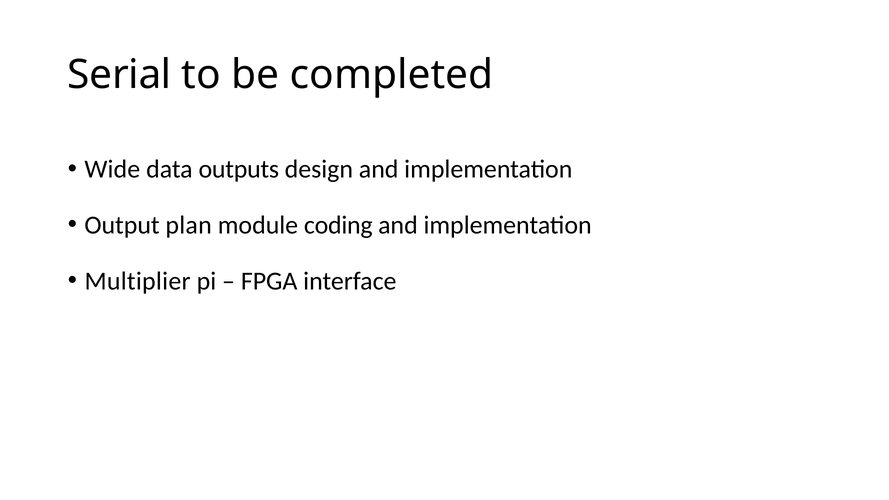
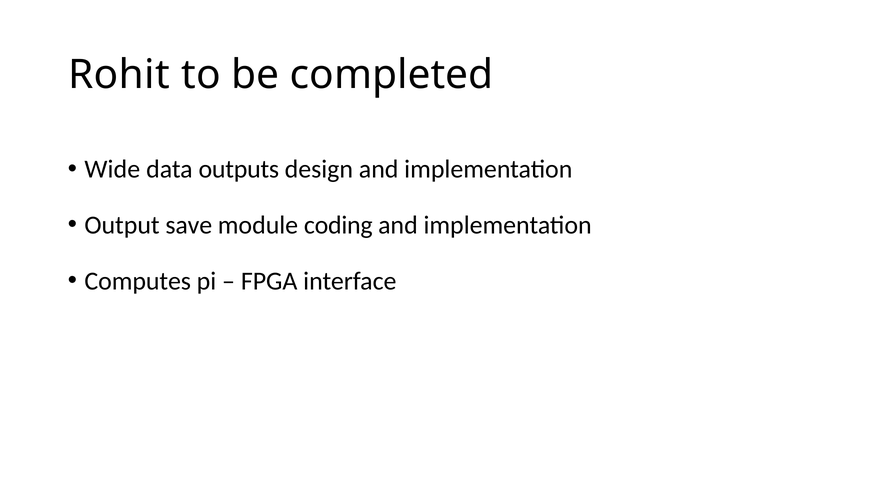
Serial: Serial -> Rohit (119, 75)
plan: plan -> save (189, 225)
Multiplier: Multiplier -> Computes (138, 281)
